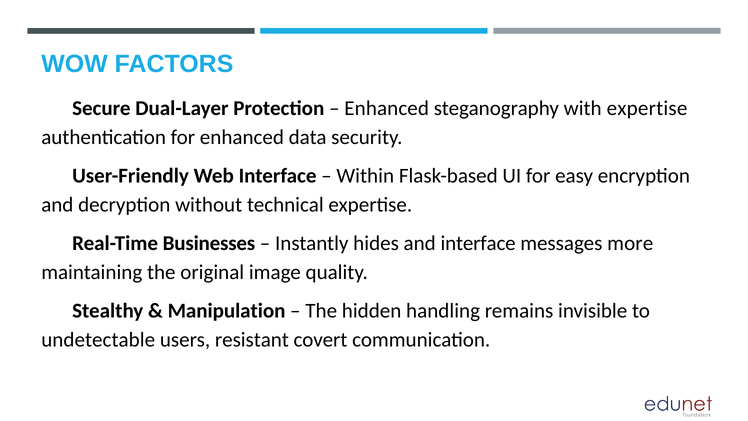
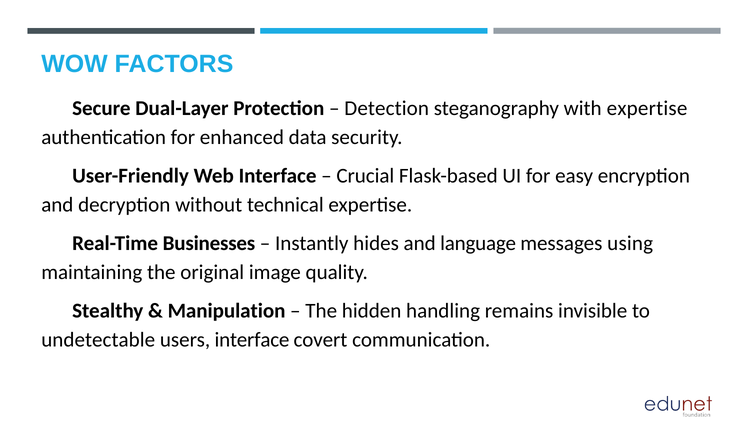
Enhanced: Enhanced -> Detection (387, 108)
Within: Within -> Crucial (365, 176)
and interface: interface -> language (478, 243)
more: more -> using (630, 243)
users resistant: resistant -> interface (252, 339)
